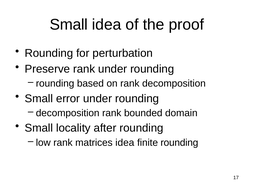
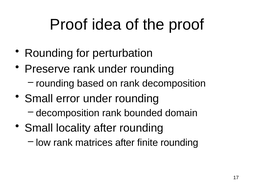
Small: Small -> Proof (69, 25)
matrices idea: idea -> after (125, 143)
